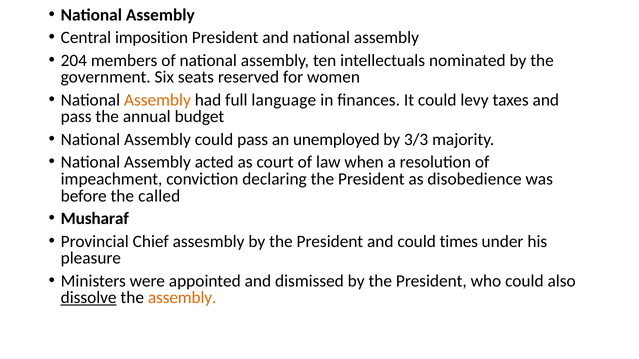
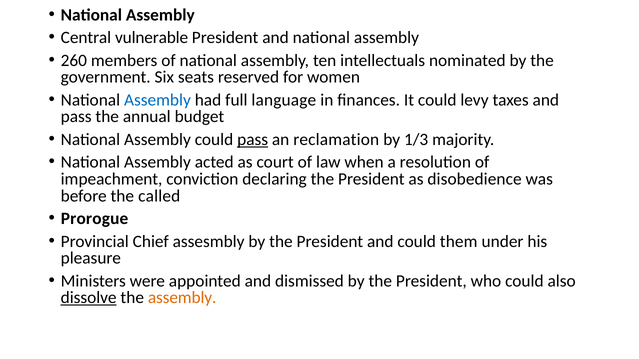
imposition: imposition -> vulnerable (152, 38)
204: 204 -> 260 (74, 60)
Assembly colour: orange -> blue (157, 100)
pass underline: none -> present (253, 140)
unemployed: unemployed -> reclamation (336, 140)
3/3: 3/3 -> 1/3 (416, 140)
Musharaf: Musharaf -> Prorogue (95, 219)
times: times -> them (459, 242)
